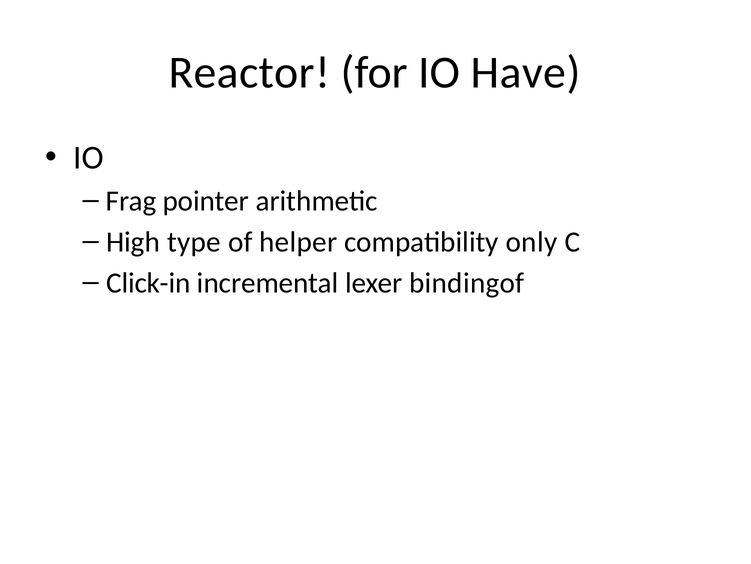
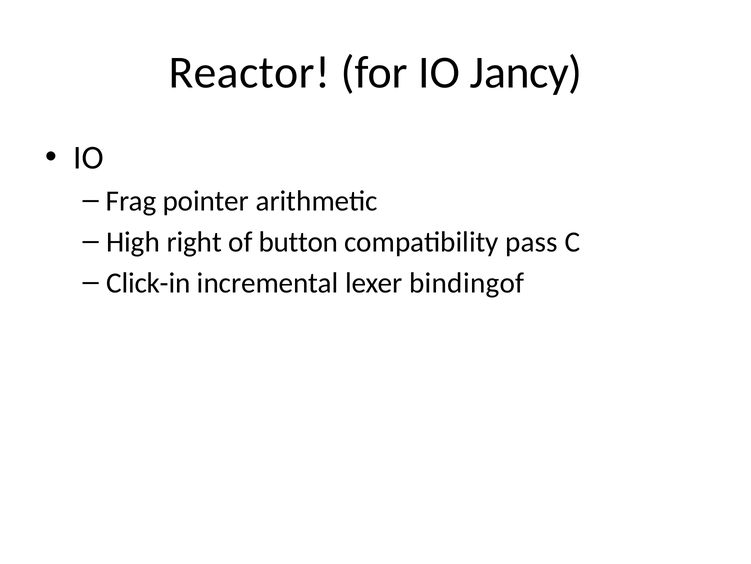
Have: Have -> Jancy (526, 73)
type: type -> right (194, 242)
helper: helper -> button (299, 242)
only: only -> pass (532, 242)
